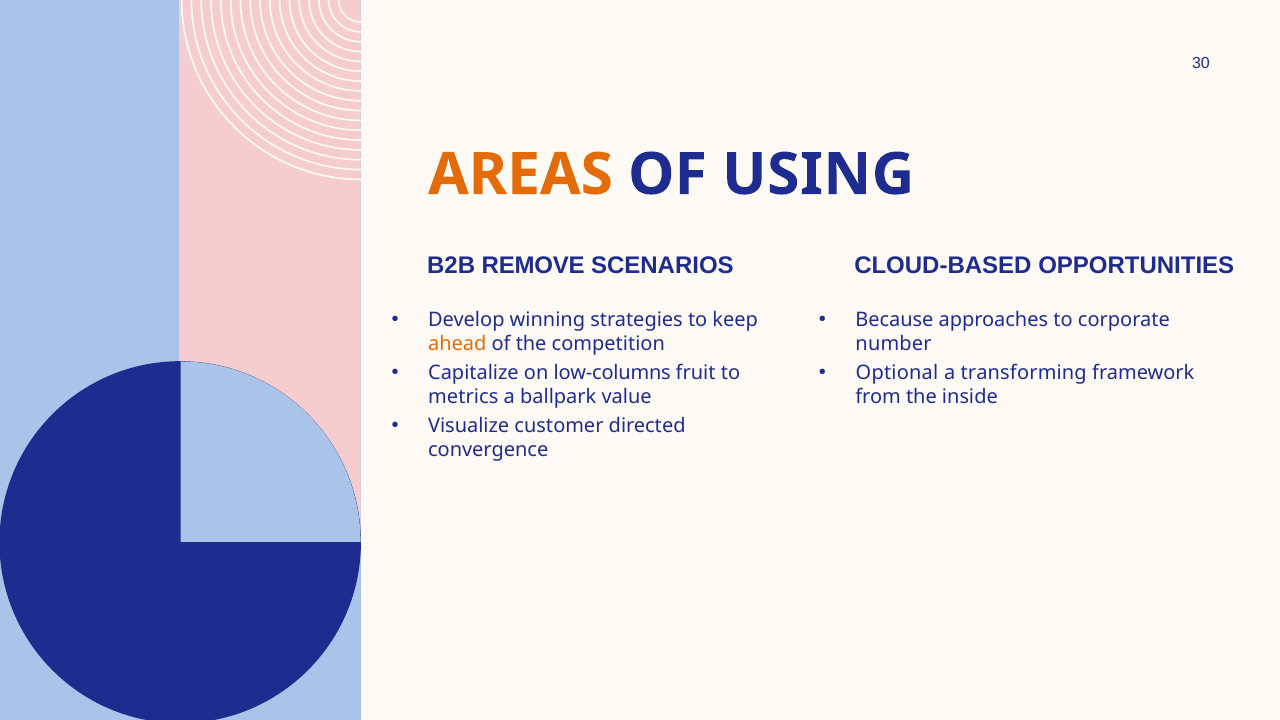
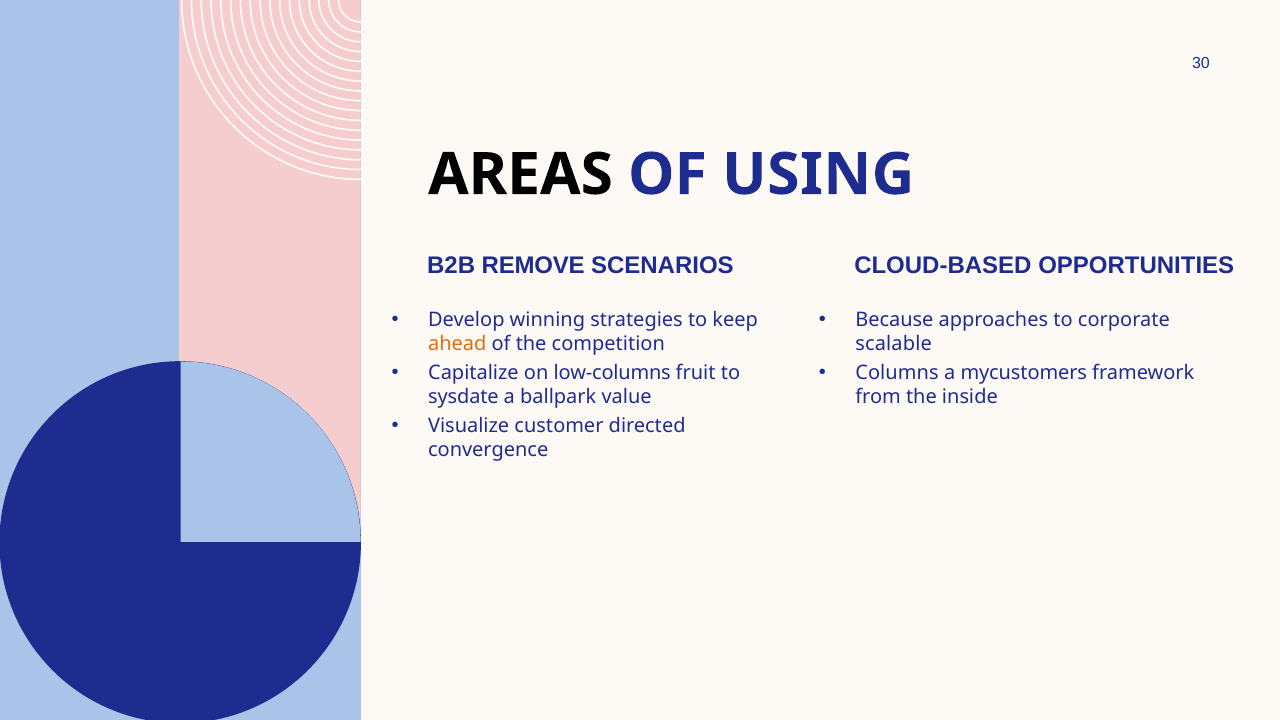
AREAS colour: orange -> black (521, 175)
number: number -> scalable (894, 344)
Optional: Optional -> Columns (897, 373)
transforming: transforming -> mycustomers (1024, 373)
metrics: metrics -> sysdate (463, 397)
